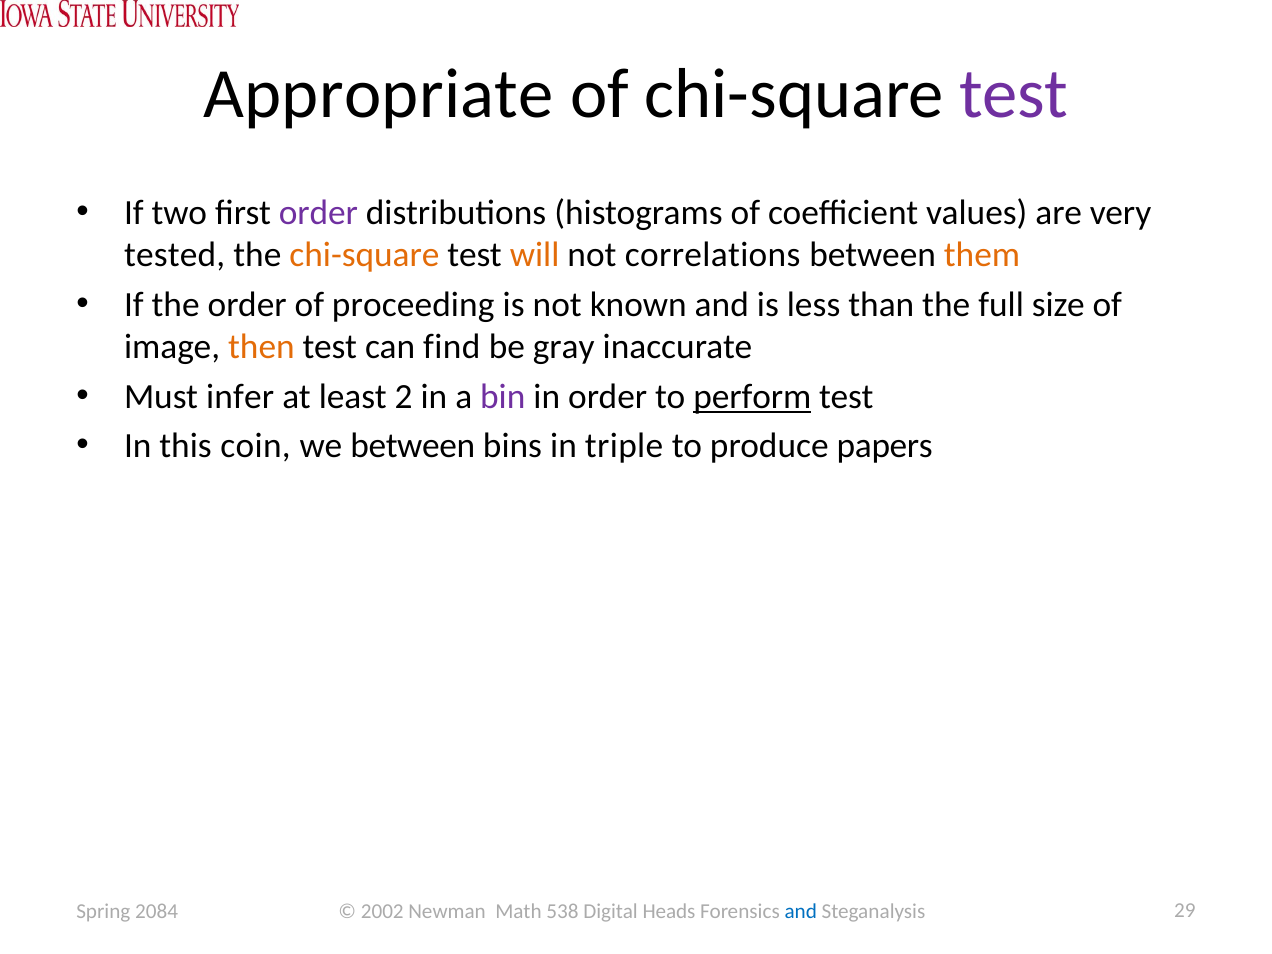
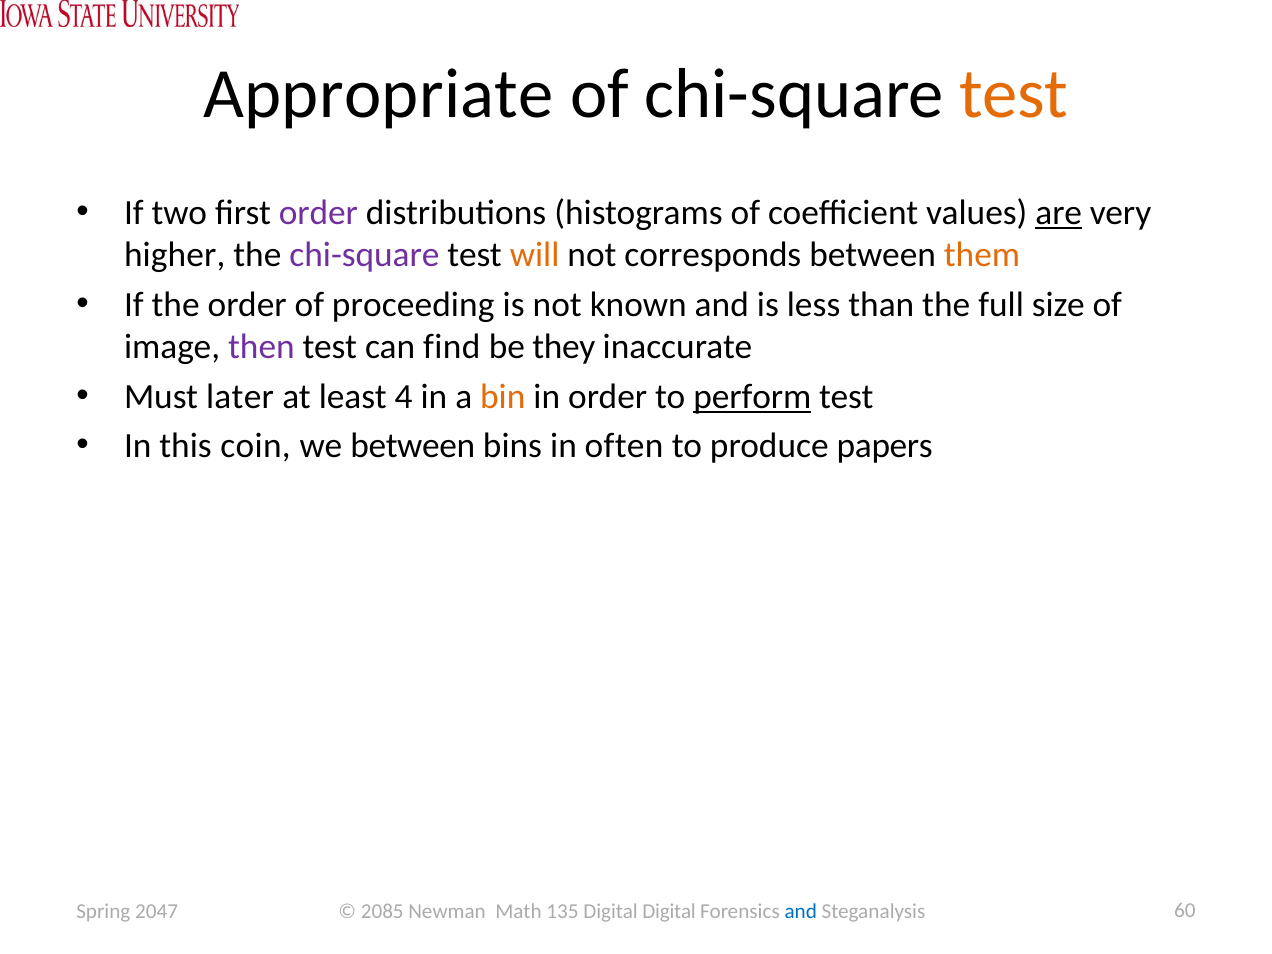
test colour: purple -> orange (1014, 94)
are underline: none -> present (1059, 213)
tested: tested -> higher (175, 255)
chi-square colour: orange -> purple (364, 255)
correlations: correlations -> corresponds (713, 255)
then colour: orange -> purple (261, 347)
gray: gray -> they (564, 347)
infer: infer -> later (240, 396)
2: 2 -> 4 (404, 396)
bin colour: purple -> orange (503, 396)
triple: triple -> often (624, 446)
2084: 2084 -> 2047 (157, 911)
2002: 2002 -> 2085 (382, 911)
538: 538 -> 135 (562, 911)
Digital Heads: Heads -> Digital (669, 911)
29: 29 -> 60 (1185, 911)
